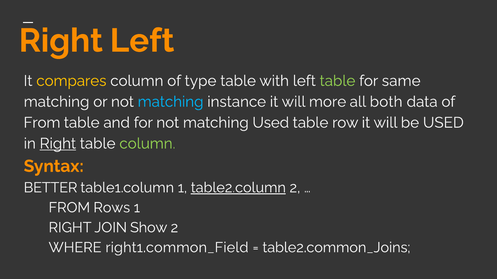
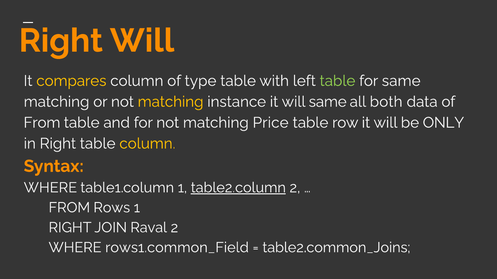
Right Left: Left -> Will (142, 41)
matching colour: light blue -> yellow (171, 102)
will more: more -> same (328, 102)
matching Used: Used -> Price (271, 123)
be USED: USED -> ONLY (443, 123)
Right underline: present -> none (58, 144)
column colour: light green -> yellow (147, 144)
BETTER: BETTER -> WHERE (50, 188)
Show: Show -> Raval (149, 228)
right1.common_Field: right1.common_Field -> rows1.common_Field (177, 248)
